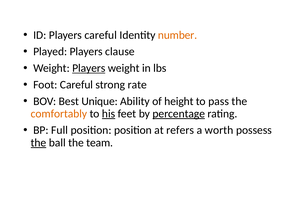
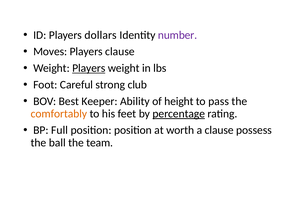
Players careful: careful -> dollars (101, 35)
number colour: orange -> purple (178, 35)
Played: Played -> Moves (50, 52)
rate: rate -> club (137, 85)
Unique: Unique -> Keeper (100, 101)
his underline: present -> none (109, 114)
refers: refers -> worth (180, 130)
a worth: worth -> clause (219, 130)
the underline: present -> none (39, 143)
